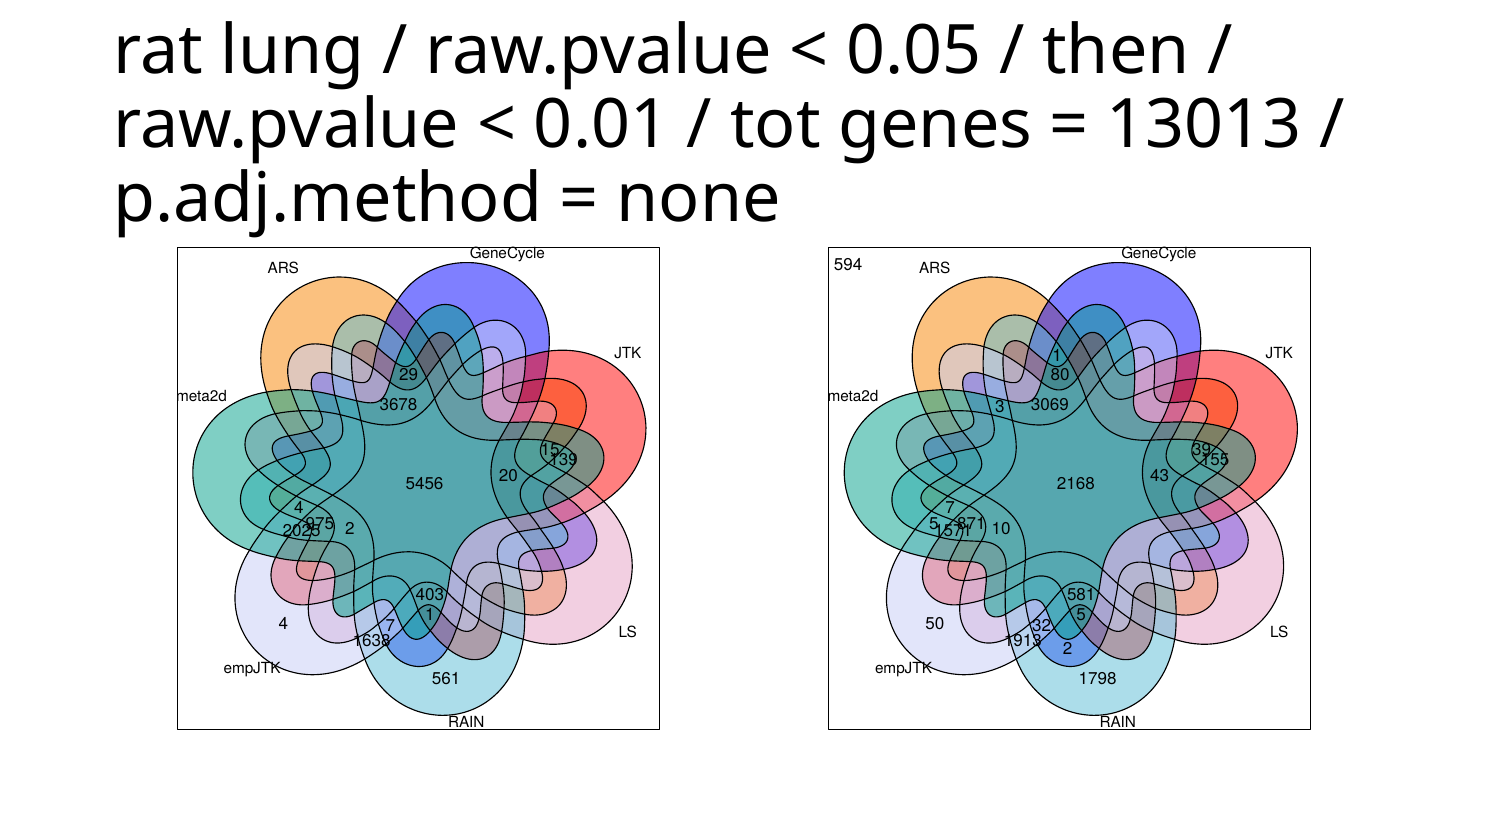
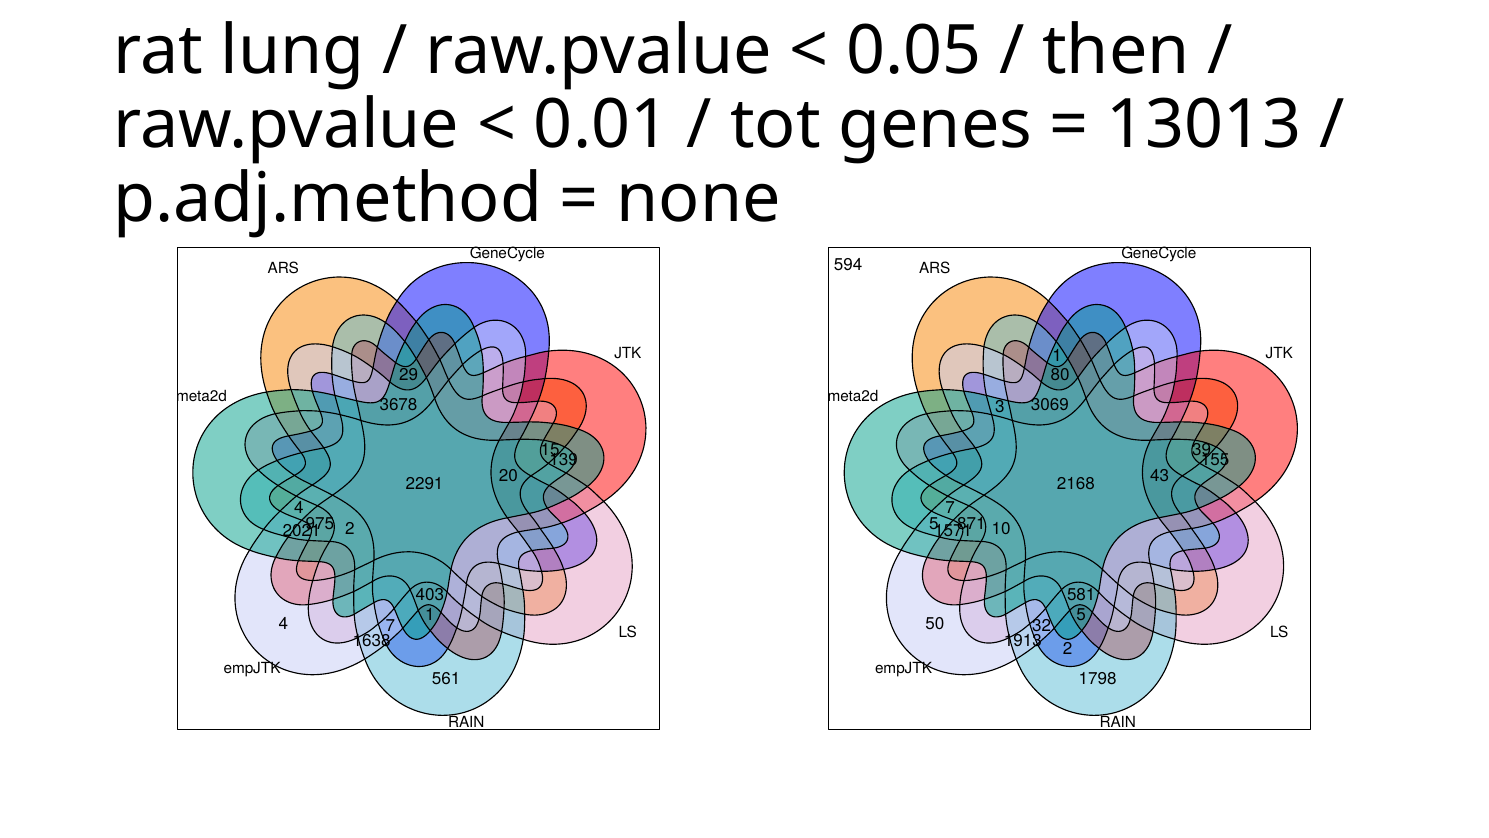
5456: 5456 -> 2291 (425, 483)
2025: 2025 -> 2021 (302, 531)
